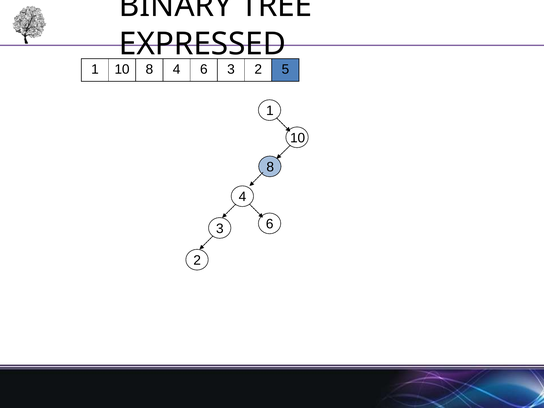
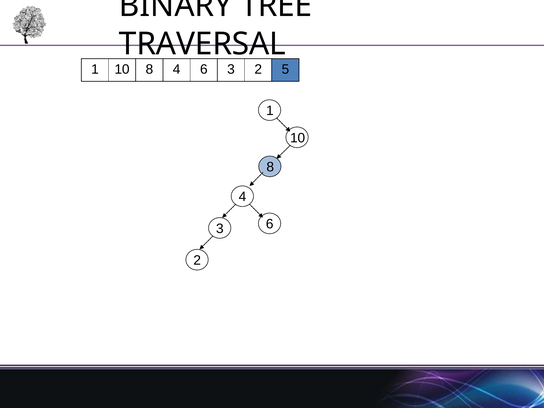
EXPRESSED: EXPRESSED -> TRAVERSAL (202, 44)
